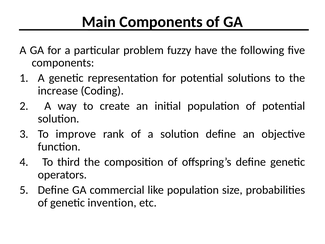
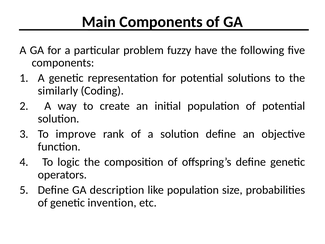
increase: increase -> similarly (58, 91)
third: third -> logic (69, 162)
commercial: commercial -> description (117, 190)
